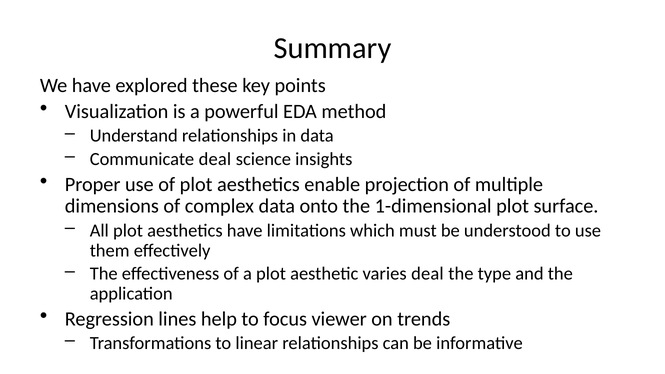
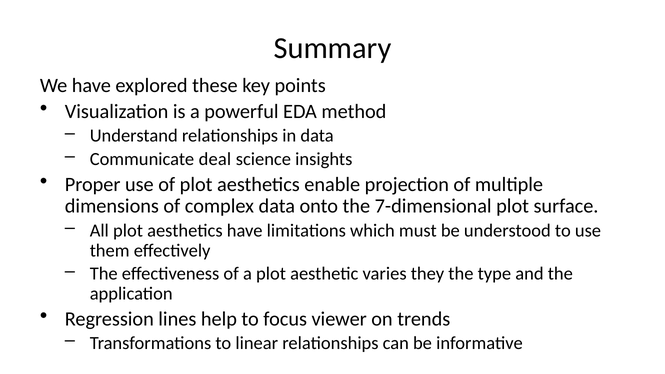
1-dimensional: 1-dimensional -> 7-dimensional (433, 206)
varies deal: deal -> they (427, 274)
